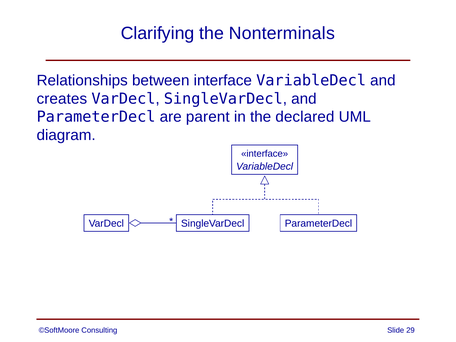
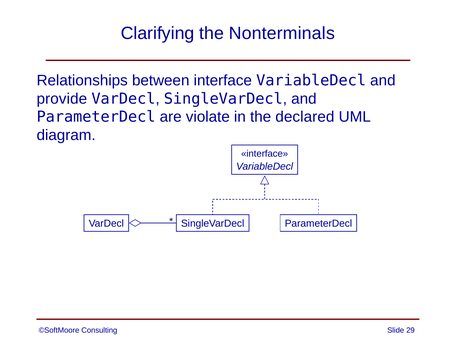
creates: creates -> provide (62, 99)
parent: parent -> violate (208, 117)
